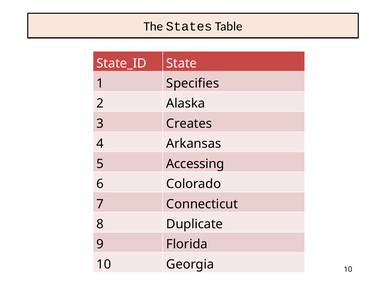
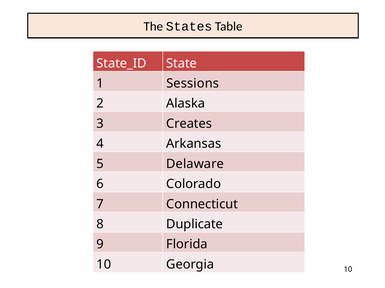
Specifies: Specifies -> Sessions (193, 84)
Accessing: Accessing -> Delaware (195, 164)
